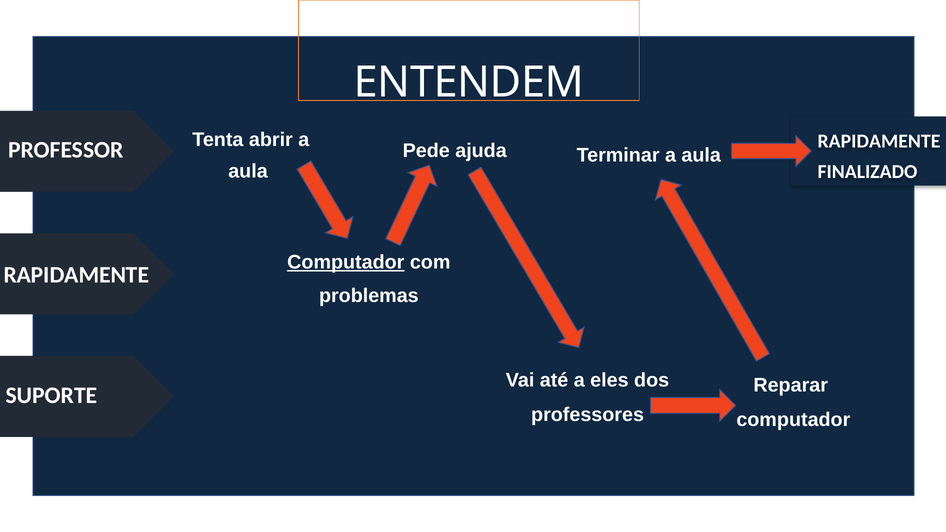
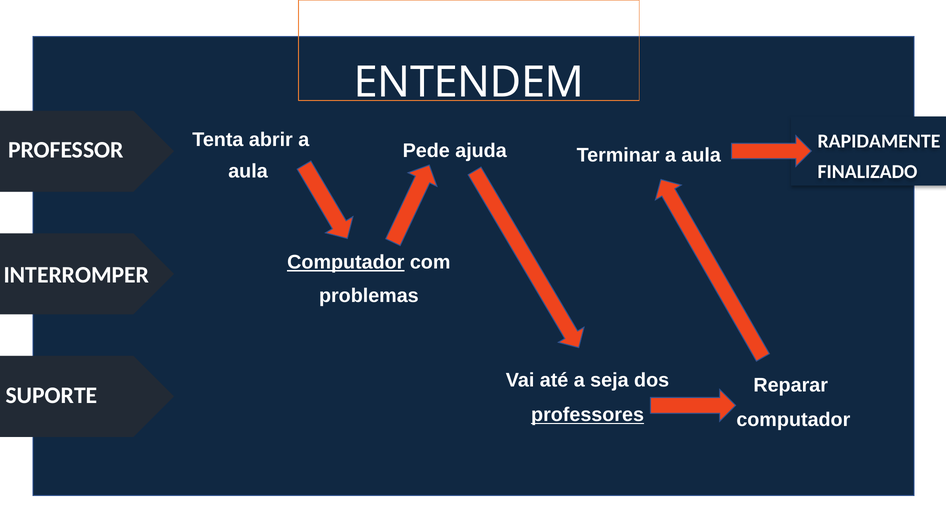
RAPIDAMENTE: RAPIDAMENTE -> INTERROMPER (76, 275)
eles: eles -> seja (609, 380)
professores underline: none -> present (588, 415)
